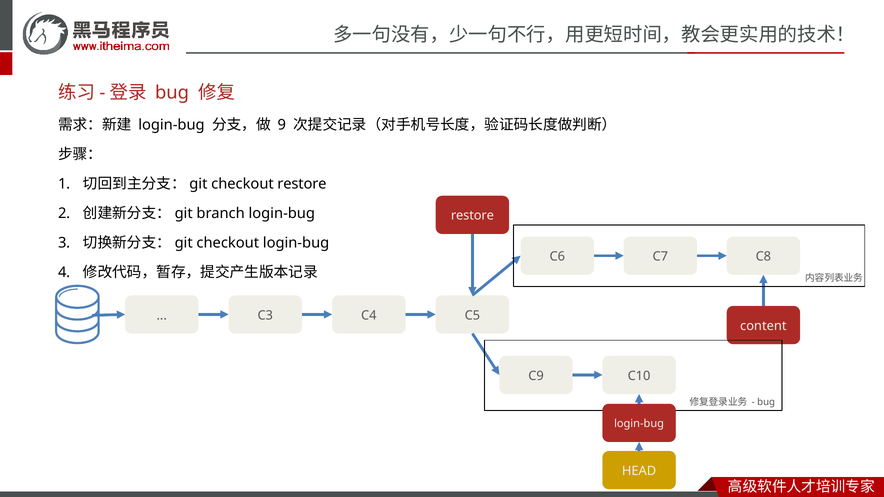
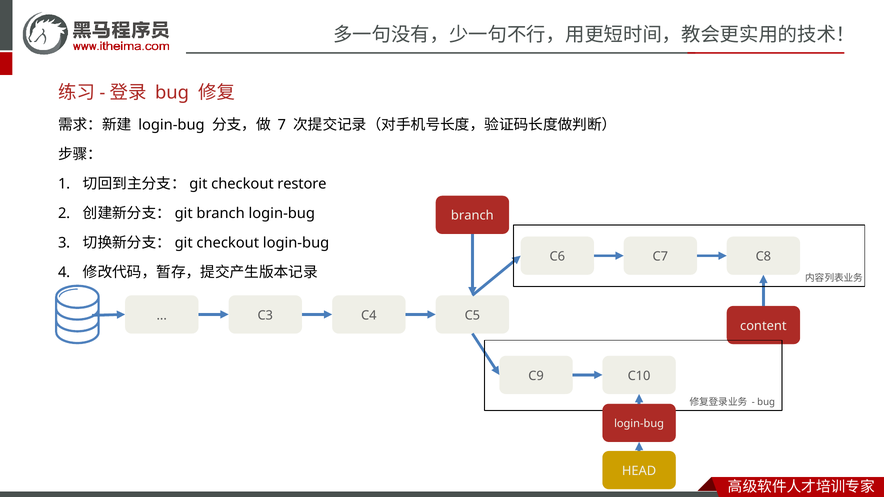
9: 9 -> 7 (282, 125)
restore: restore -> branch (472, 216)
